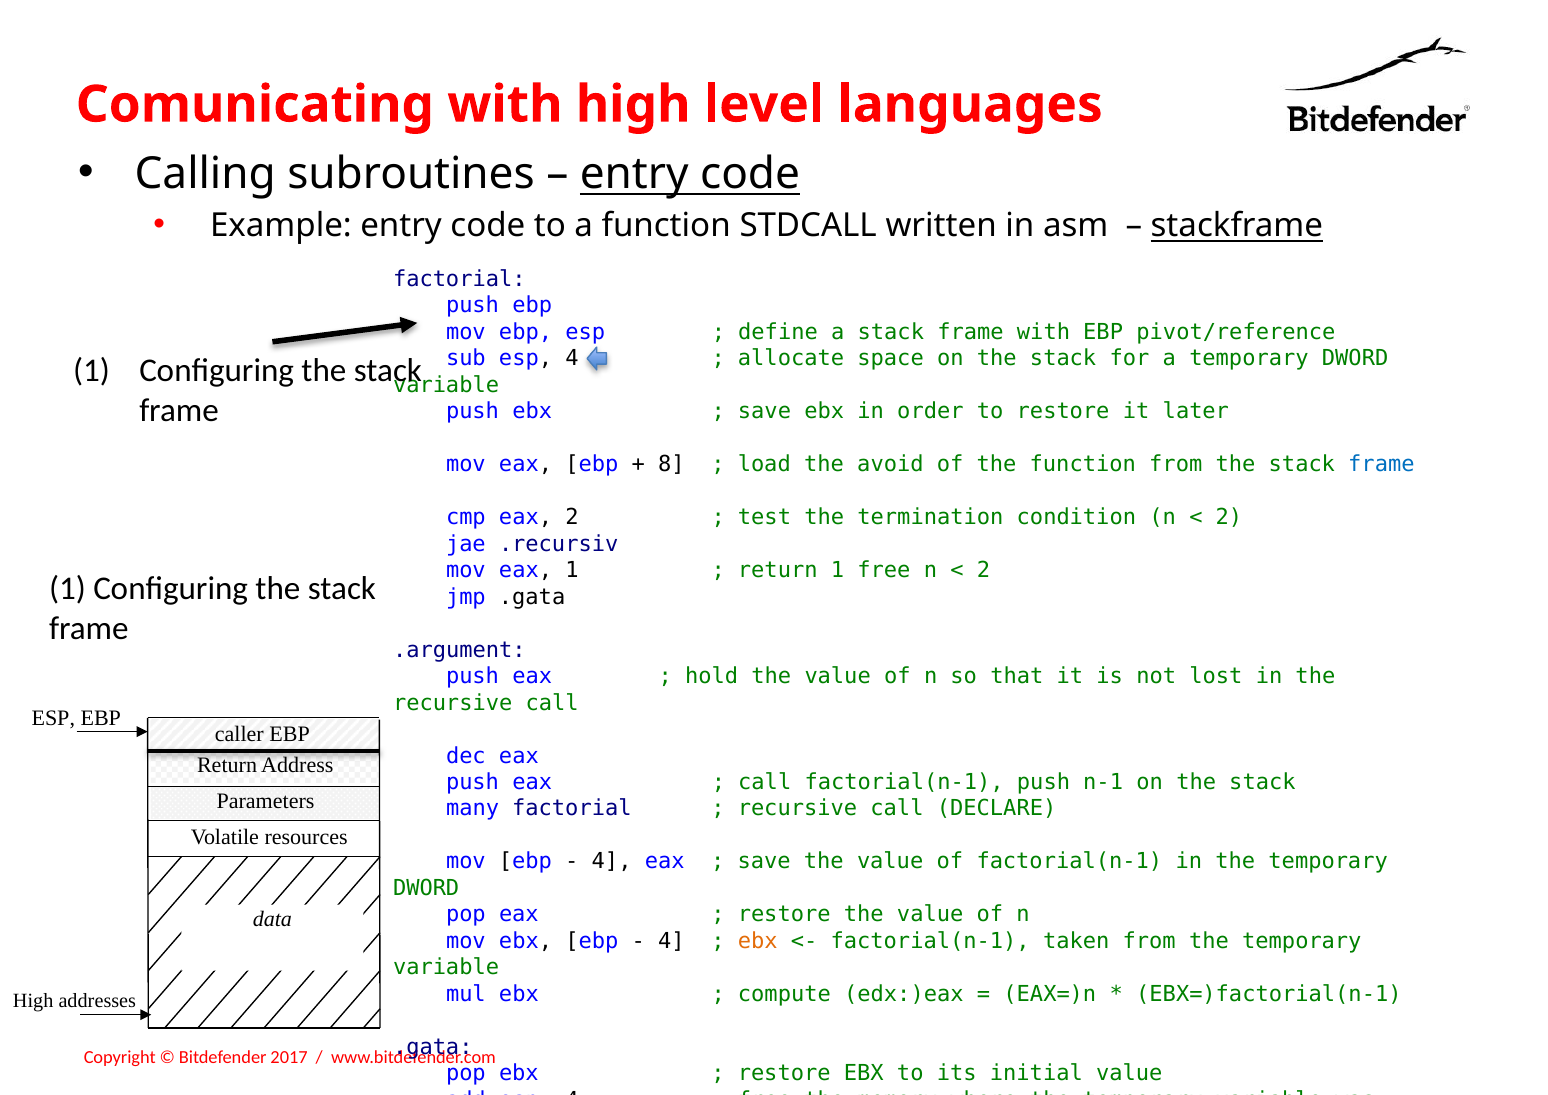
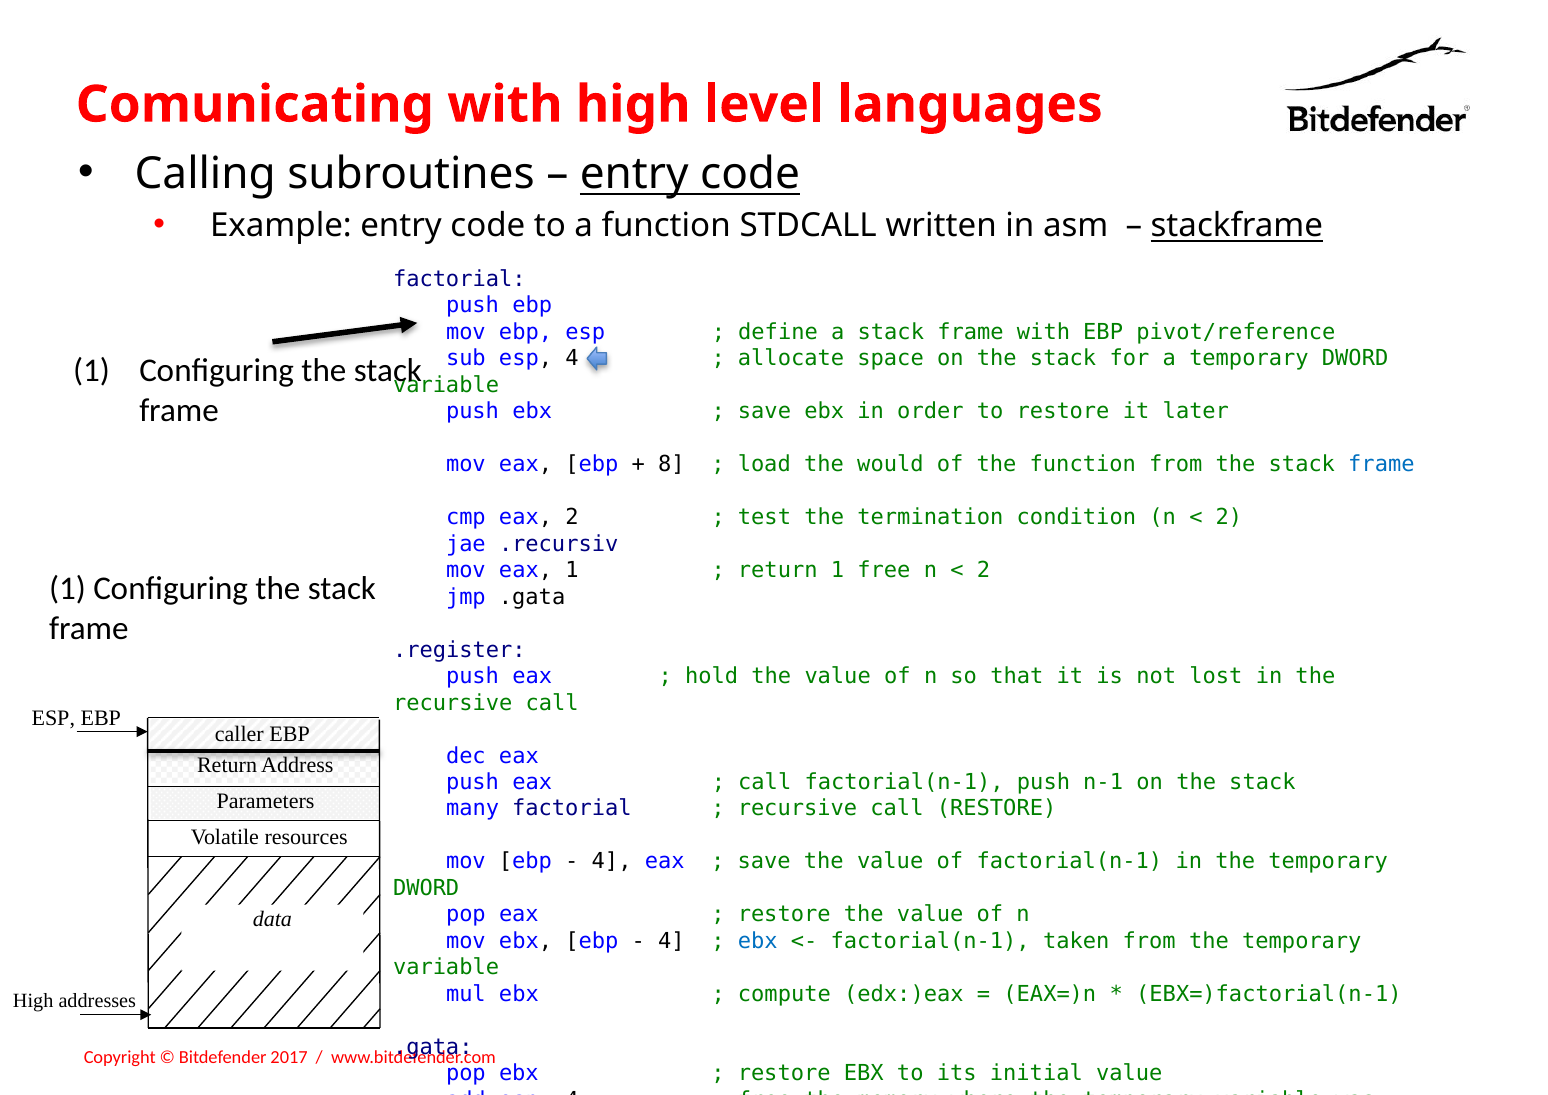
avoid: avoid -> would (890, 465)
.argument: .argument -> .register (459, 650)
call DECLARE: DECLARE -> RESTORE (997, 809)
ebx colour: orange -> blue (758, 941)
